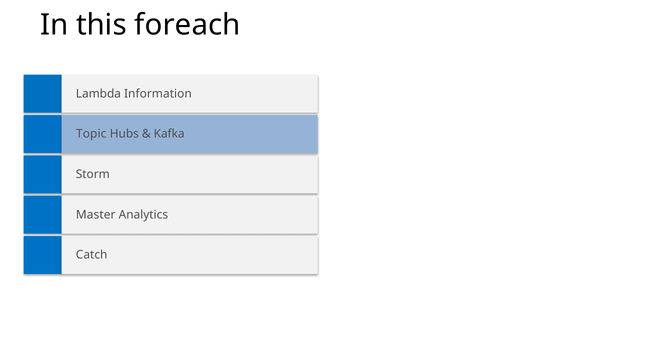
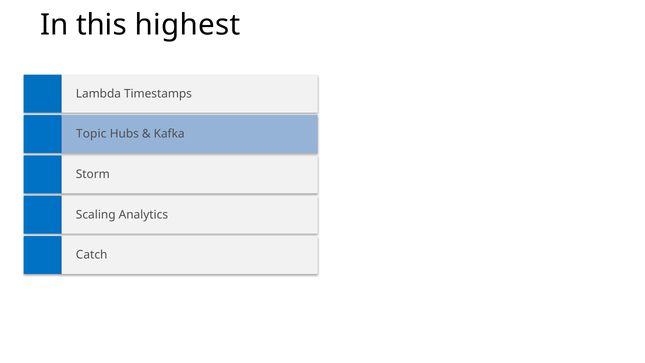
foreach: foreach -> highest (187, 25)
Information: Information -> Timestamps (158, 94)
Master: Master -> Scaling (96, 215)
